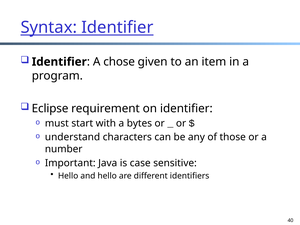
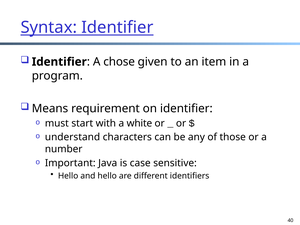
Eclipse: Eclipse -> Means (50, 109)
bytes: bytes -> white (139, 123)
